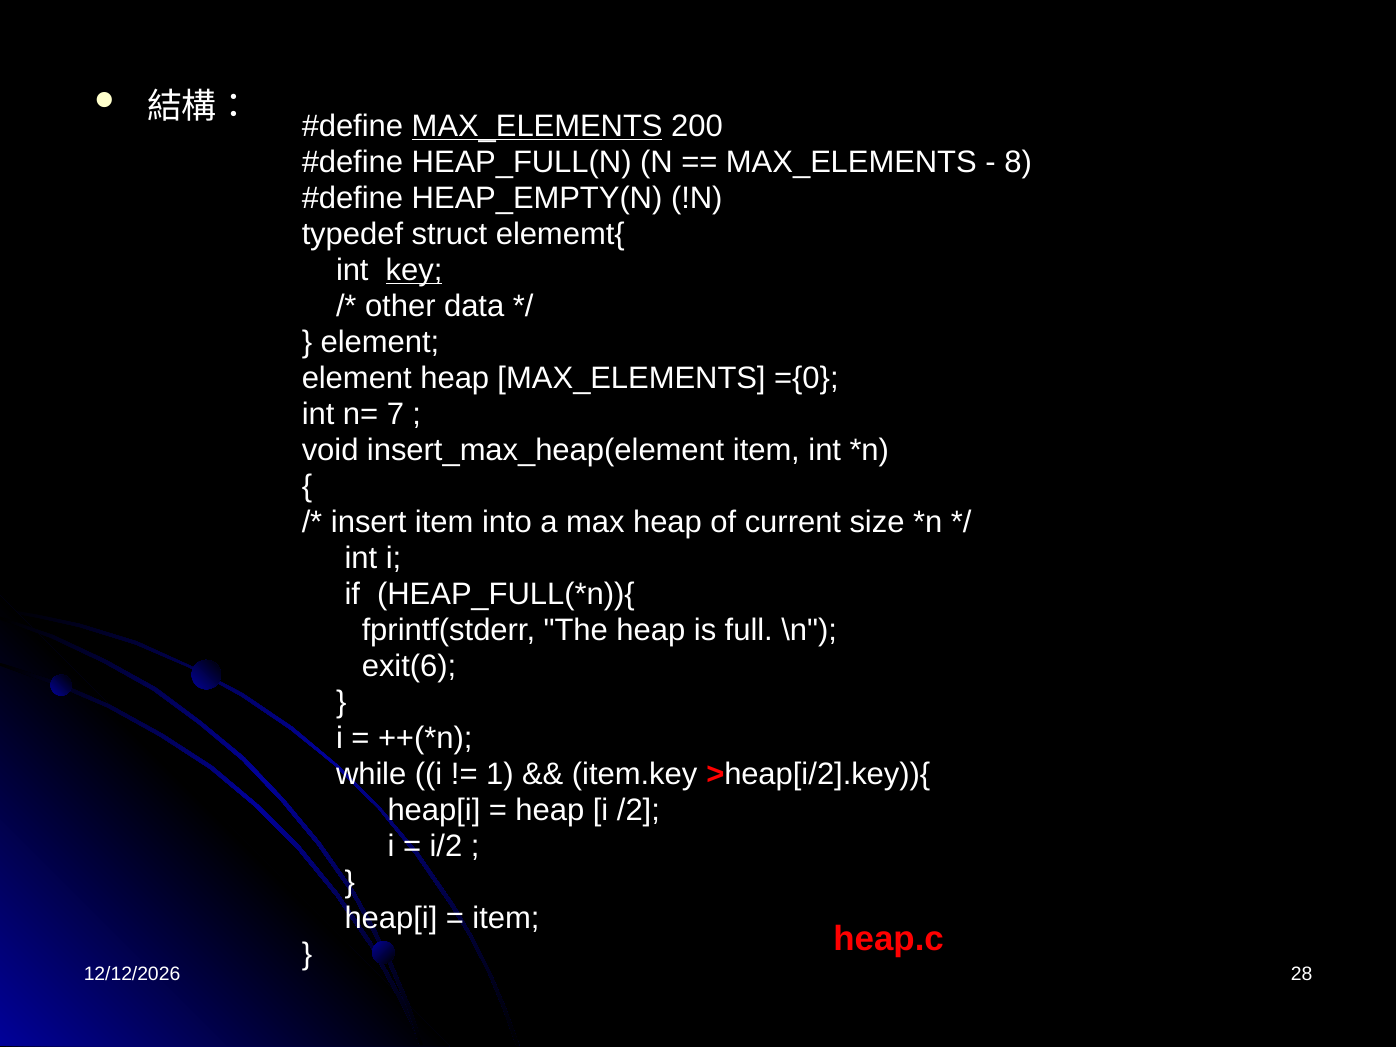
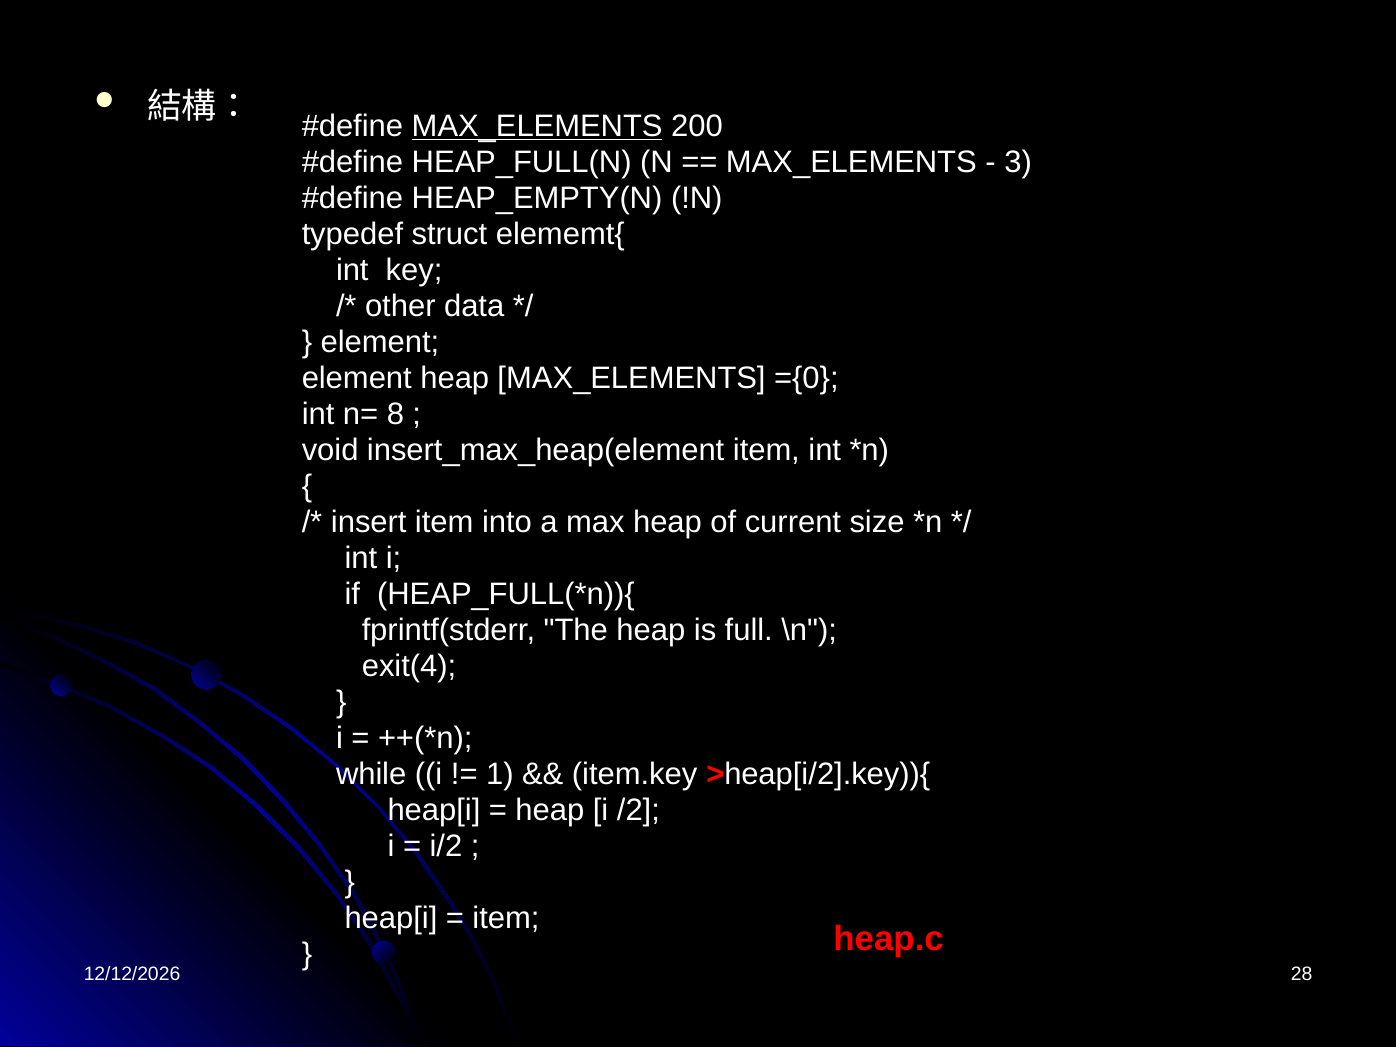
8: 8 -> 3 (1018, 162)
key underline: present -> none (414, 270)
7: 7 -> 8 (395, 414)
exit(6: exit(6 -> exit(4 (409, 666)
